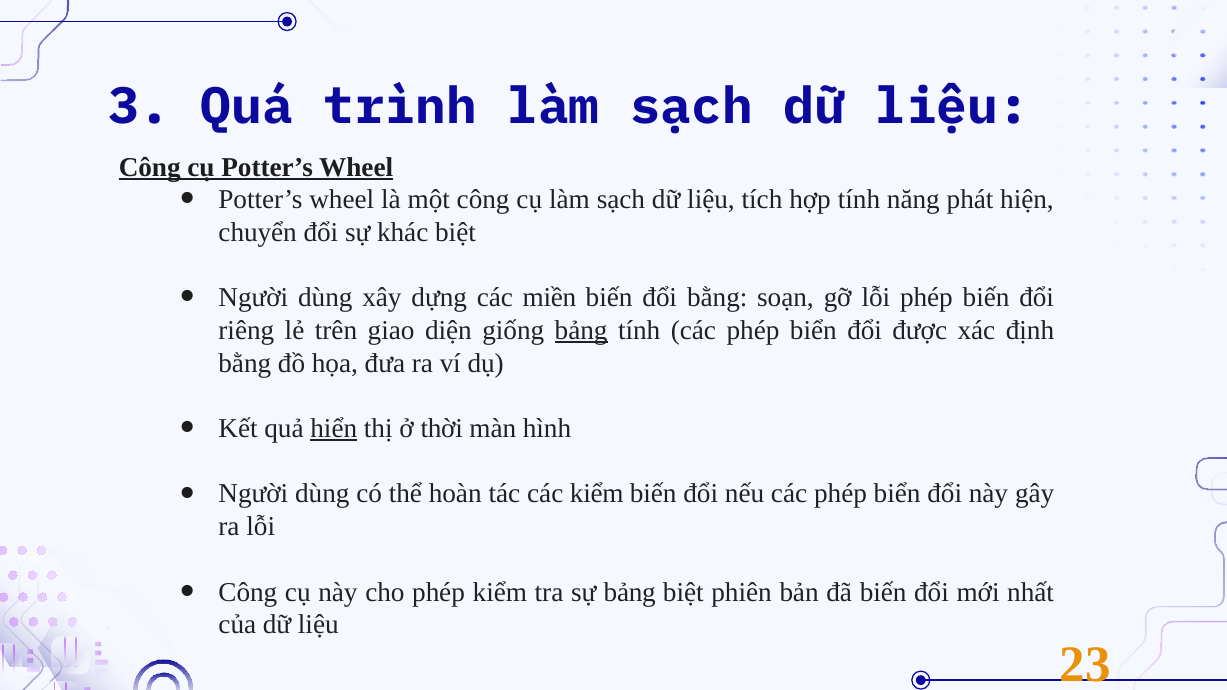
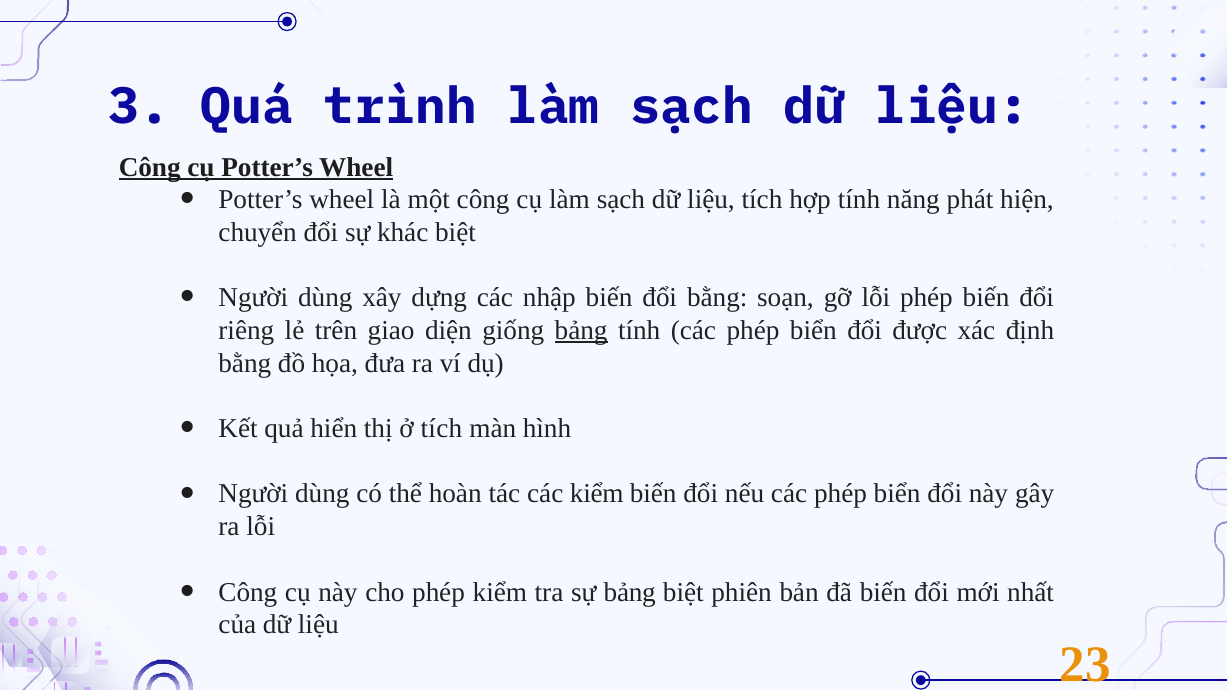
miền: miền -> nhập (549, 298)
hiển underline: present -> none (334, 429)
ở thời: thời -> tích (441, 429)
